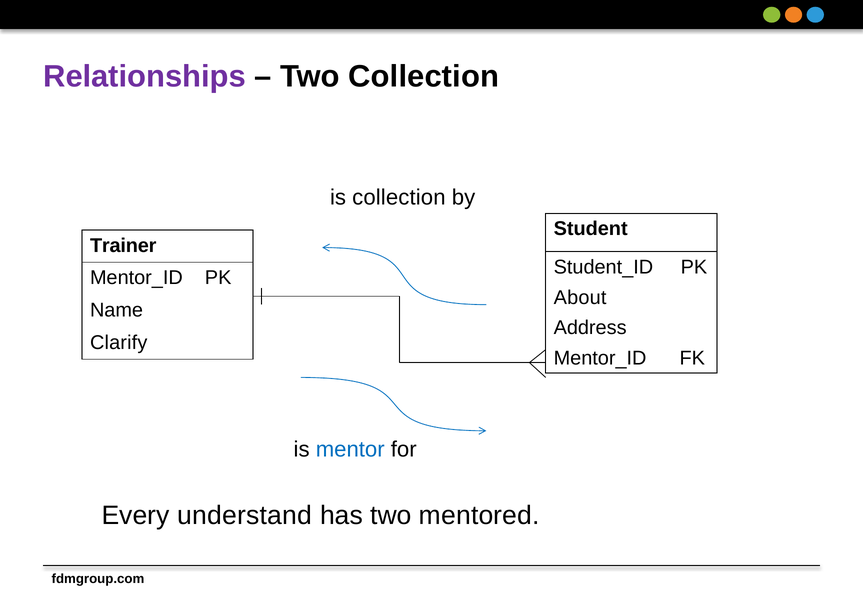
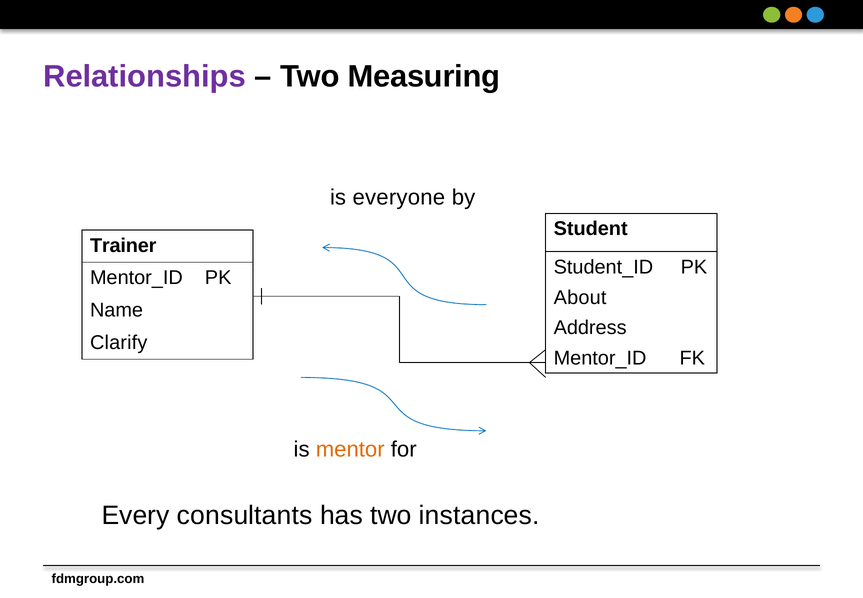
Two Collection: Collection -> Measuring (424, 77)
is collection: collection -> everyone (399, 197)
mentor colour: blue -> orange (350, 449)
understand: understand -> consultants (245, 515)
mentored: mentored -> instances (479, 515)
